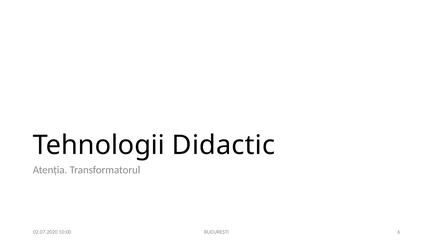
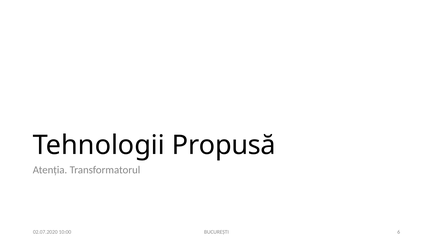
Didactic: Didactic -> Propusă (224, 146)
